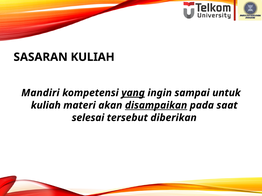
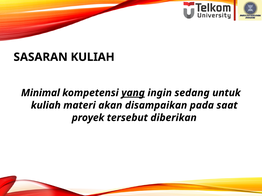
Mandiri: Mandiri -> Minimal (41, 93)
sampai: sampai -> sedang (192, 93)
disampaikan underline: present -> none (156, 106)
selesai: selesai -> proyek (88, 118)
